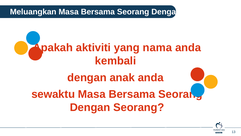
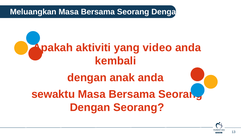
nama: nama -> video (157, 47)
